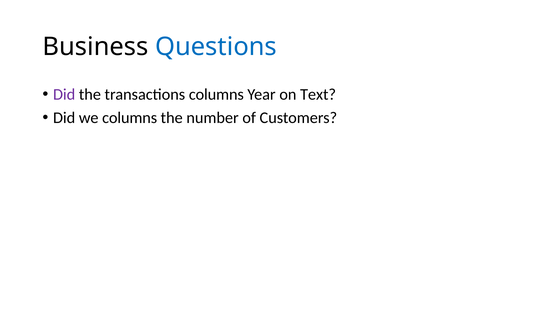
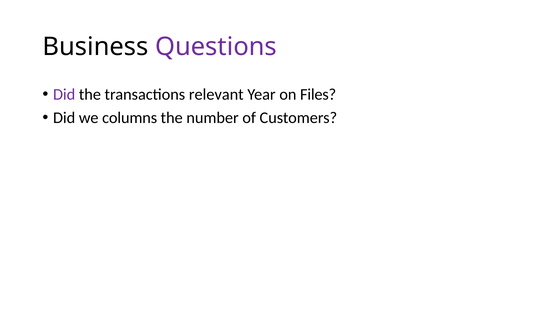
Questions colour: blue -> purple (216, 47)
transactions columns: columns -> relevant (216, 94)
Text: Text -> Files (318, 94)
